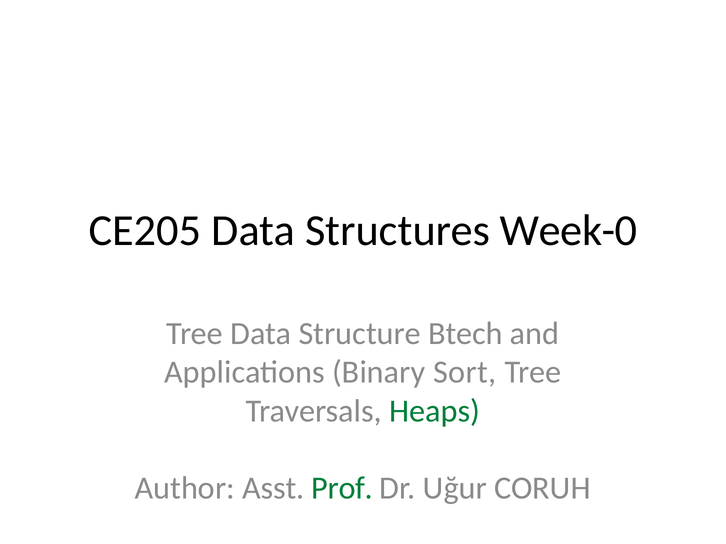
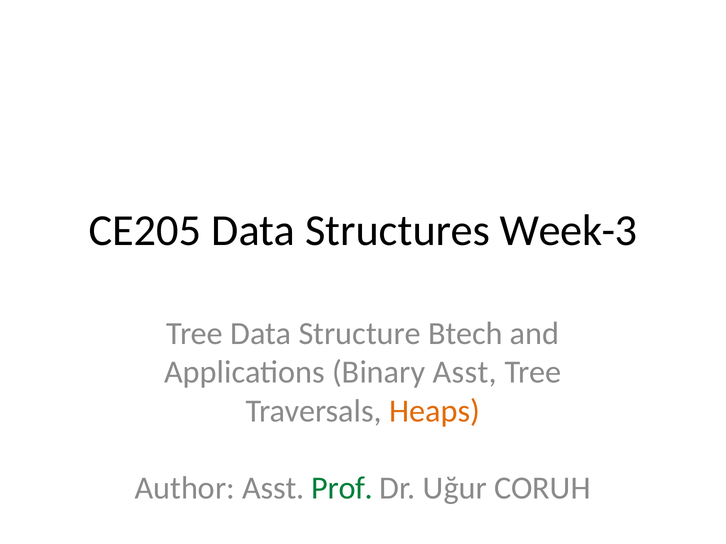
Week-0: Week-0 -> Week-3 (569, 231)
Binary Sort: Sort -> Asst (465, 373)
Heaps colour: green -> orange (435, 411)
